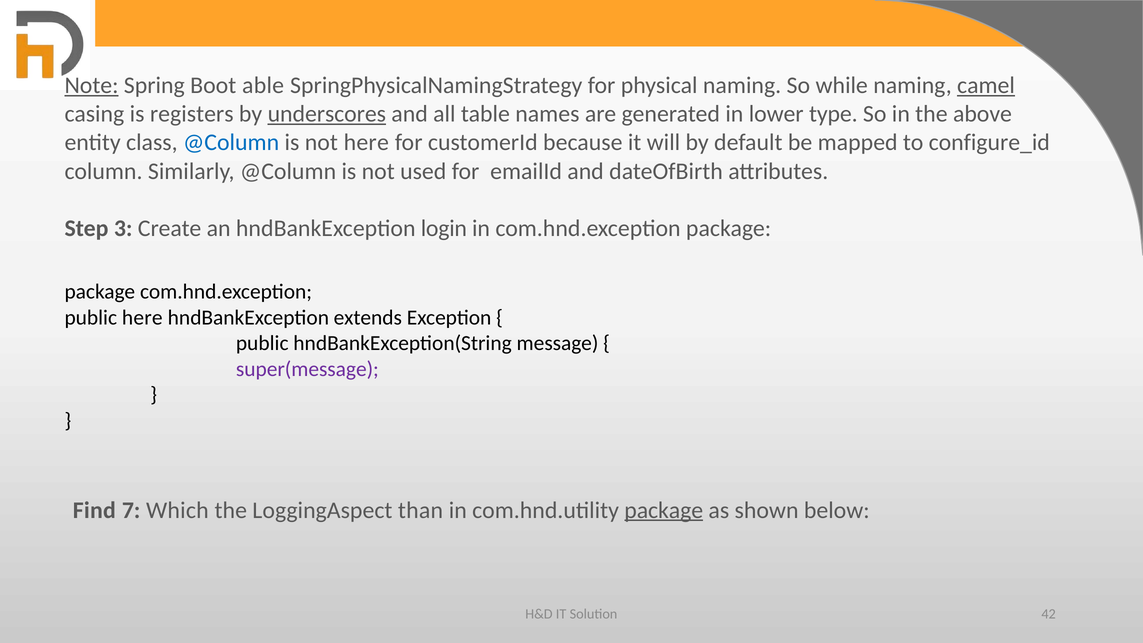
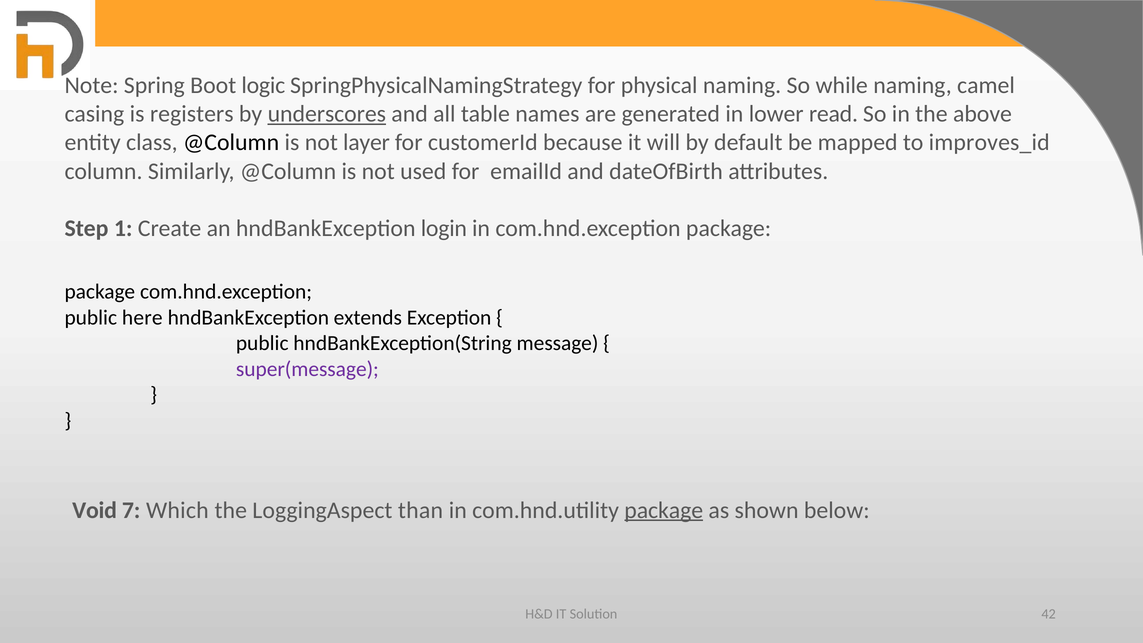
Note underline: present -> none (92, 85)
able: able -> logic (263, 85)
camel underline: present -> none (986, 85)
type: type -> read (833, 114)
@Column colour: blue -> black (231, 143)
not here: here -> layer (366, 143)
configure_id: configure_id -> improves_id (989, 143)
3: 3 -> 1 (123, 228)
Find: Find -> Void (95, 510)
